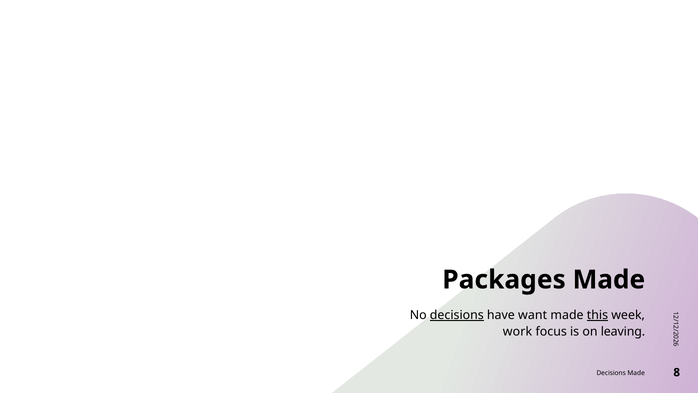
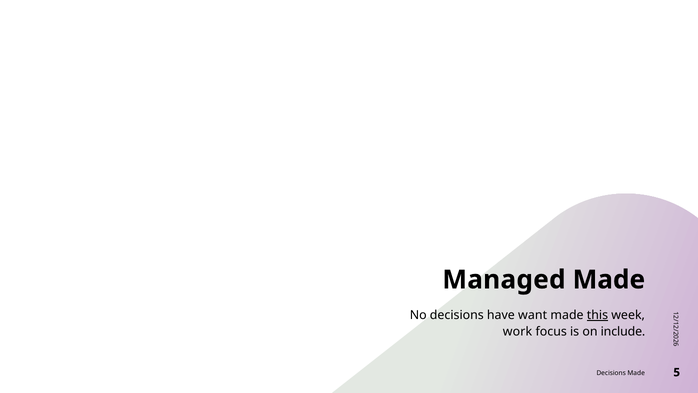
Packages: Packages -> Managed (504, 279)
decisions underline: present -> none (457, 315)
leaving: leaving -> include (623, 331)
8: 8 -> 5 (677, 372)
